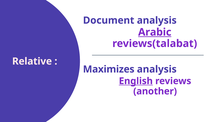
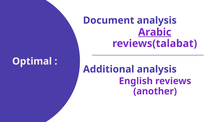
Relative: Relative -> Optimal (32, 61)
Maximizes: Maximizes -> Additional (109, 69)
English underline: present -> none (136, 81)
